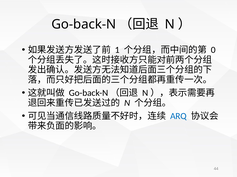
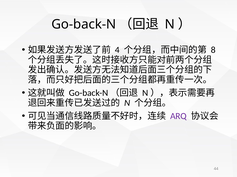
1: 1 -> 4 (117, 50)
0: 0 -> 8 (213, 50)
ARQ colour: blue -> purple (178, 117)
